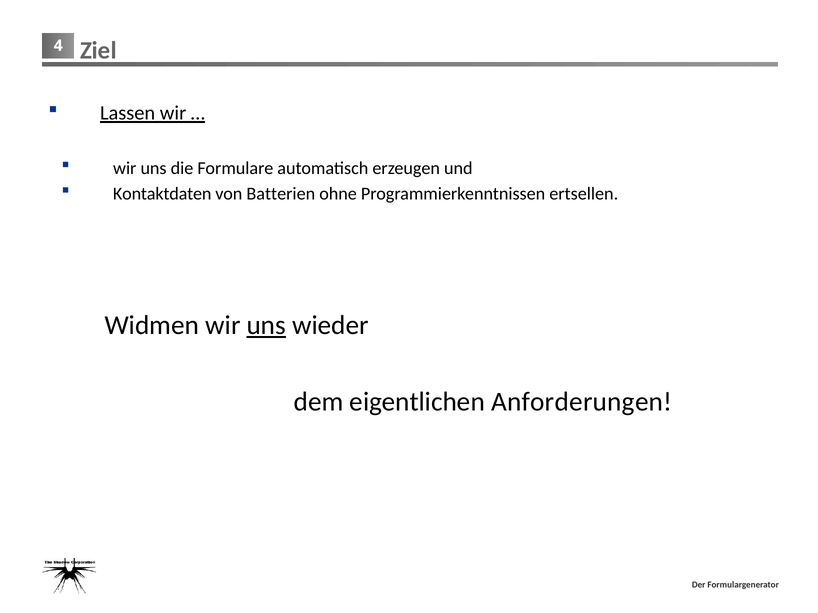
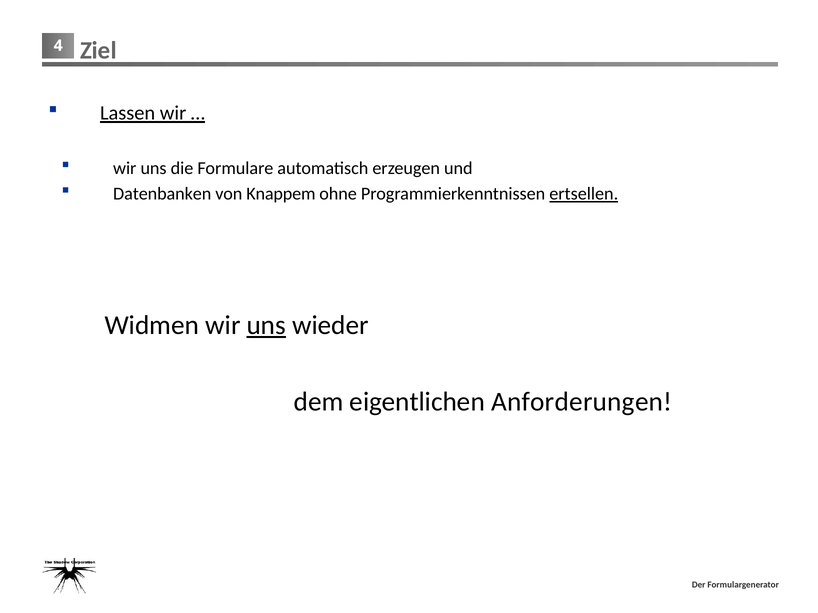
Kontaktdaten: Kontaktdaten -> Datenbanken (162, 194)
Batterien: Batterien -> Knappem (281, 194)
ertsellen underline: none -> present (584, 194)
